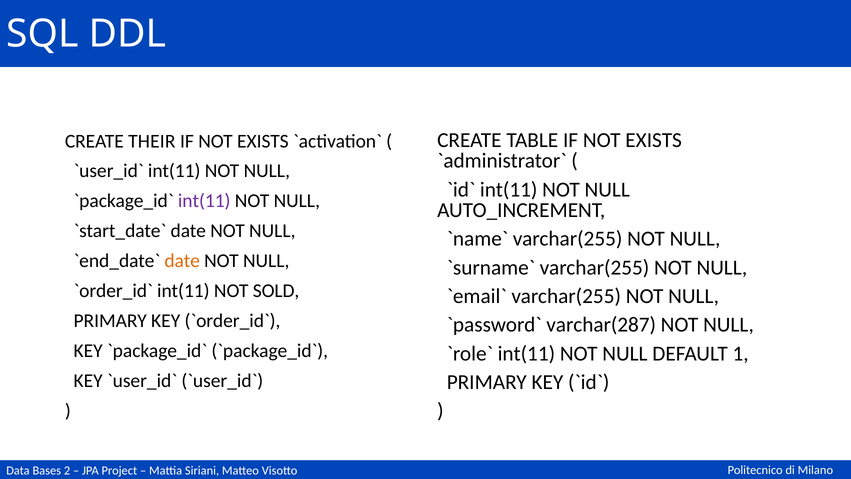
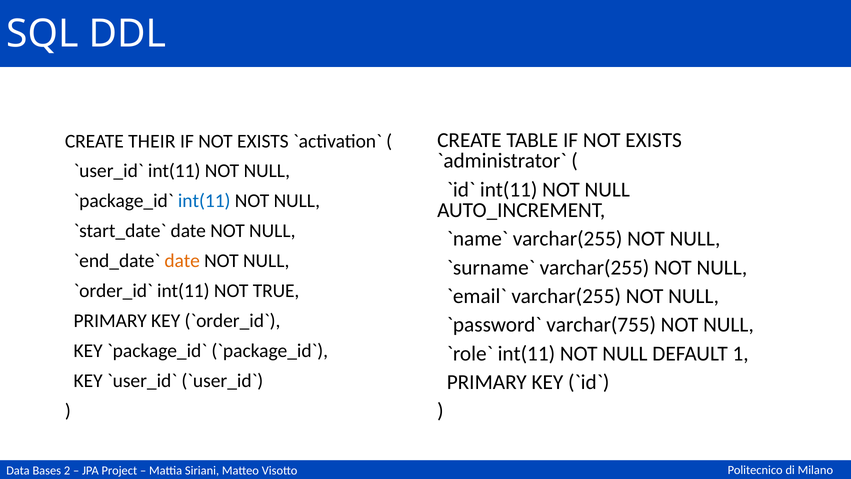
int(11 colour: purple -> blue (204, 201)
SOLD: SOLD -> TRUE (276, 291)
varchar(287: varchar(287 -> varchar(755 (601, 325)
